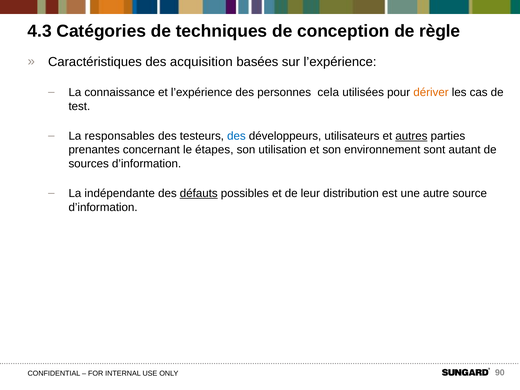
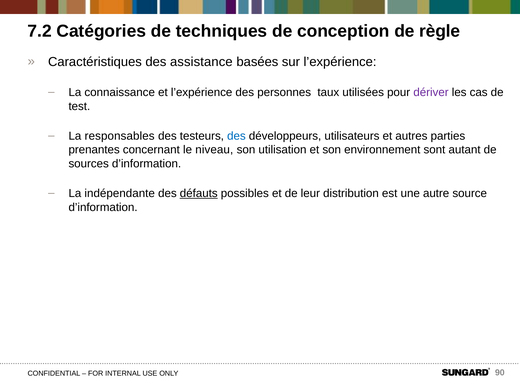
4.3: 4.3 -> 7.2 (40, 31)
acquisition: acquisition -> assistance (201, 62)
cela: cela -> taux (328, 92)
dériver colour: orange -> purple (431, 92)
autres underline: present -> none (411, 136)
étapes: étapes -> niveau (214, 150)
